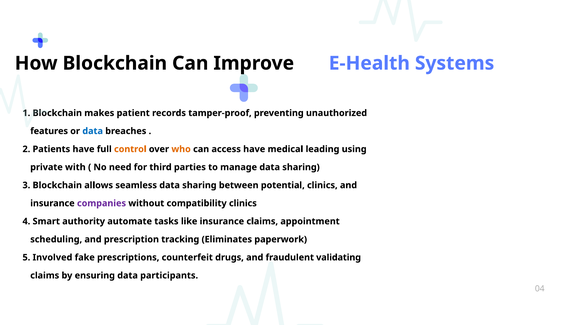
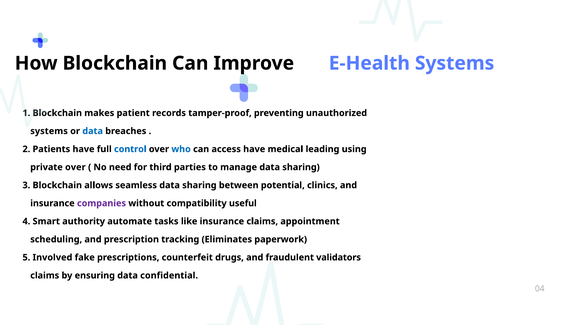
features: features -> systems (49, 131)
control colour: orange -> blue (130, 149)
who colour: orange -> blue (181, 149)
private with: with -> over (75, 167)
compatibility clinics: clinics -> useful (243, 203)
validating: validating -> validators (339, 257)
participants: participants -> confidential (169, 275)
